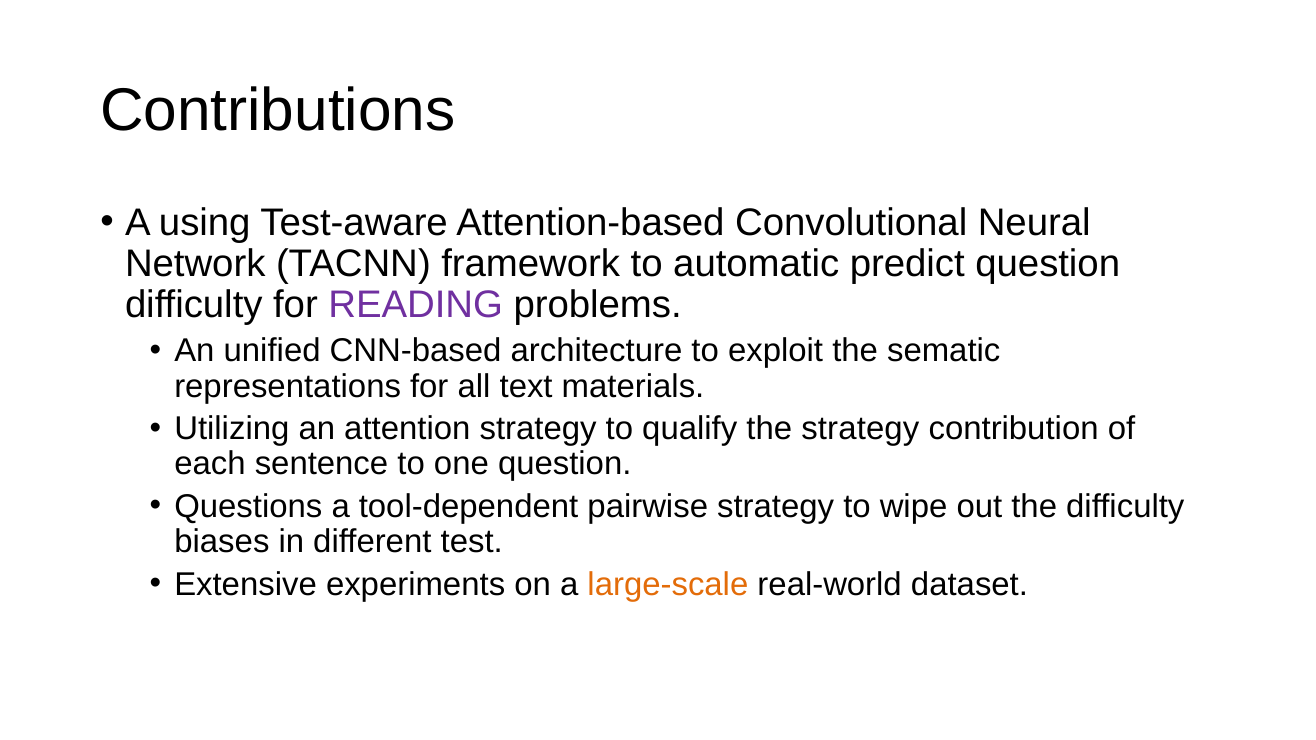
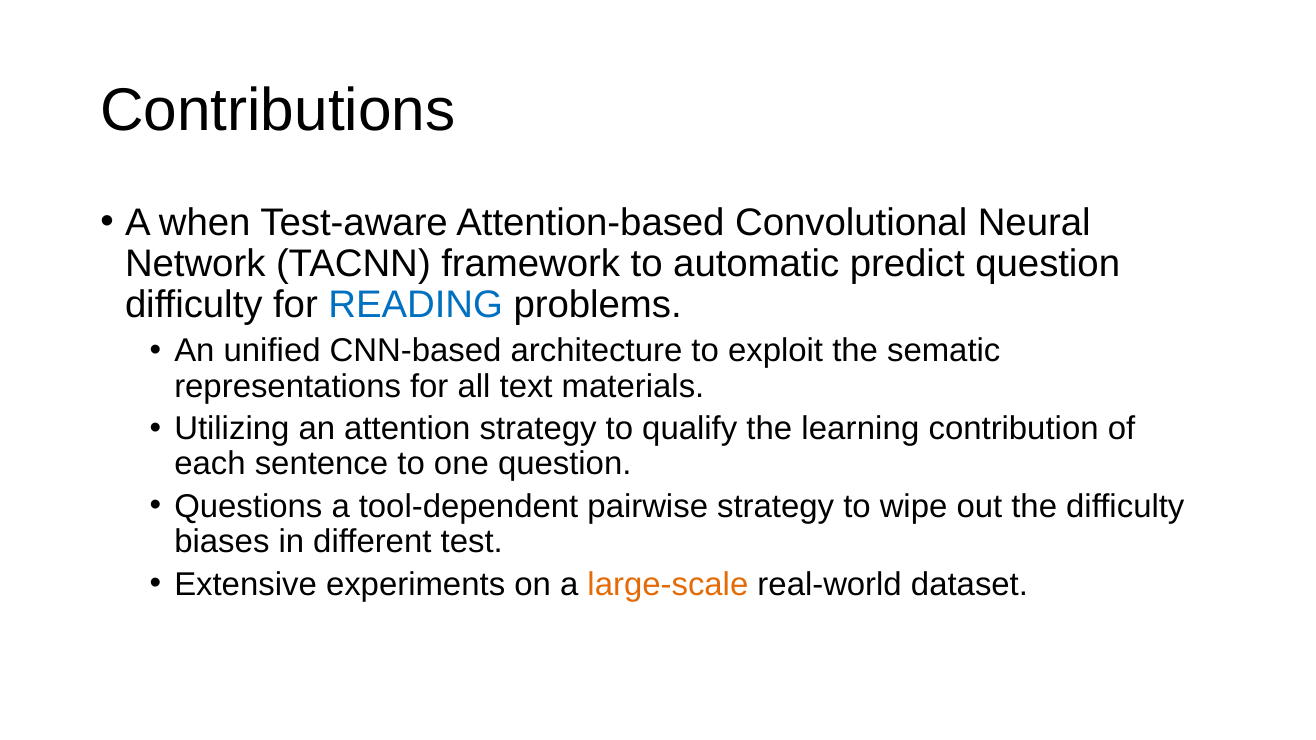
using: using -> when (205, 222)
READING colour: purple -> blue (416, 305)
the strategy: strategy -> learning (860, 429)
